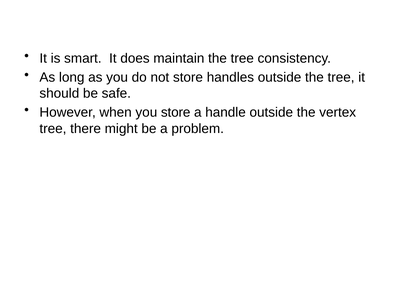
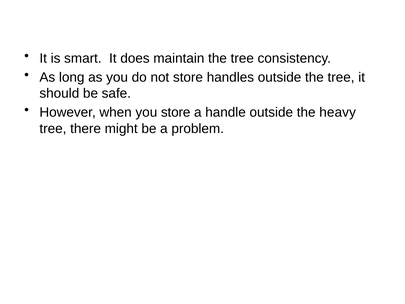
vertex: vertex -> heavy (338, 112)
